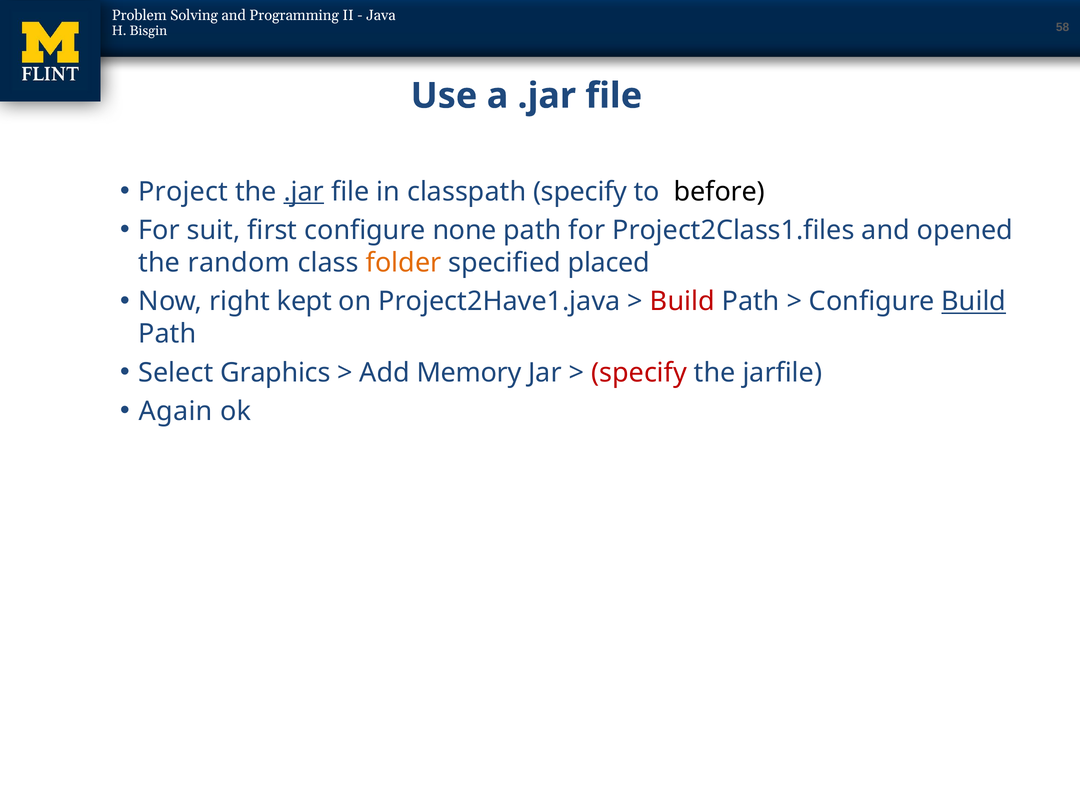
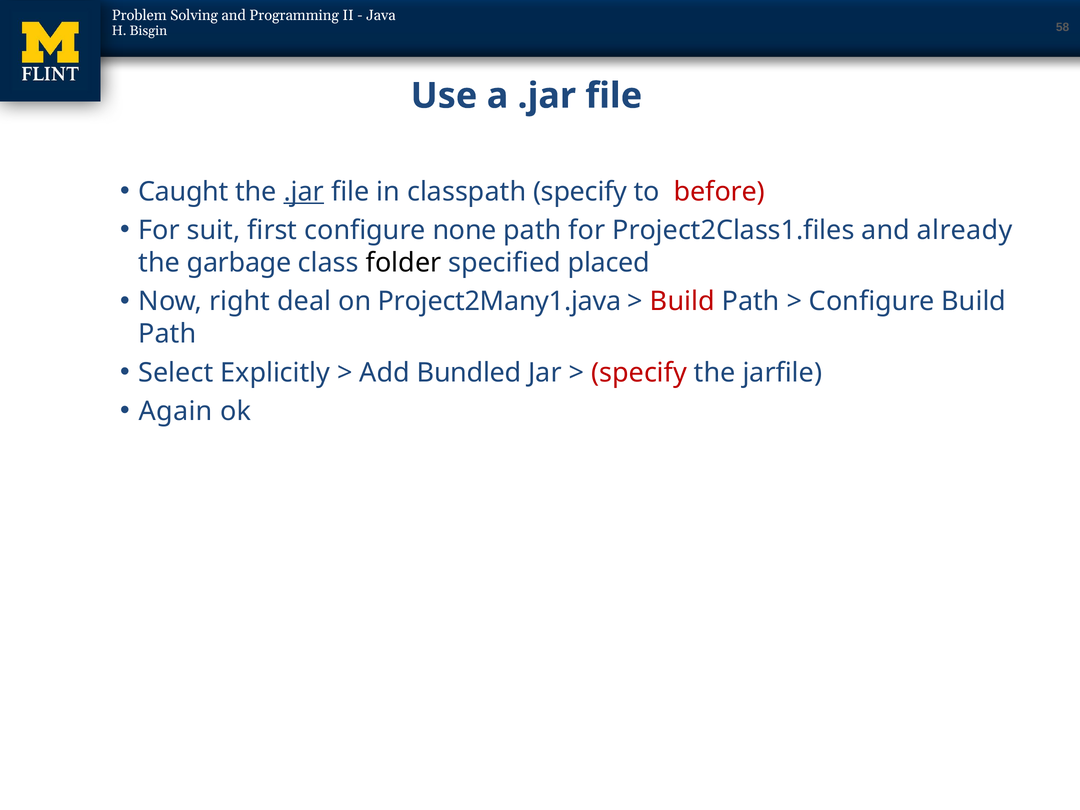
Project: Project -> Caught (183, 192)
before colour: black -> red (719, 192)
opened: opened -> already (965, 230)
random: random -> garbage (239, 263)
folder colour: orange -> black (404, 263)
kept: kept -> deal (304, 302)
Project2Have1.java: Project2Have1.java -> Project2Many1.java (500, 302)
Build underline: present -> none (974, 302)
Graphics: Graphics -> Explicitly (275, 373)
Memory: Memory -> Bundled (469, 373)
